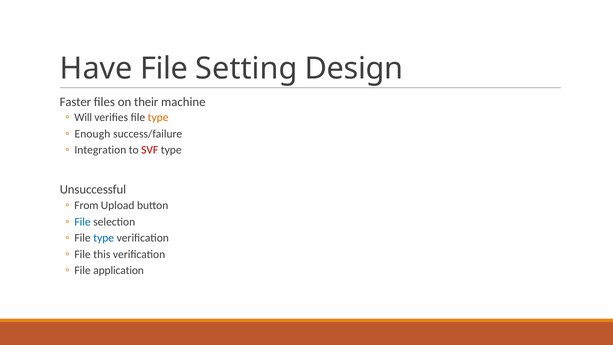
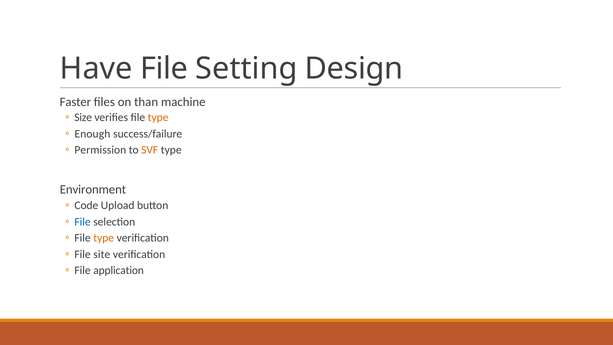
their: their -> than (146, 102)
Will: Will -> Size (83, 118)
Integration: Integration -> Permission (100, 150)
SVF colour: red -> orange (150, 150)
Unsuccessful: Unsuccessful -> Environment (93, 190)
From: From -> Code (86, 205)
type colour: blue -> orange (104, 238)
this: this -> site (102, 254)
